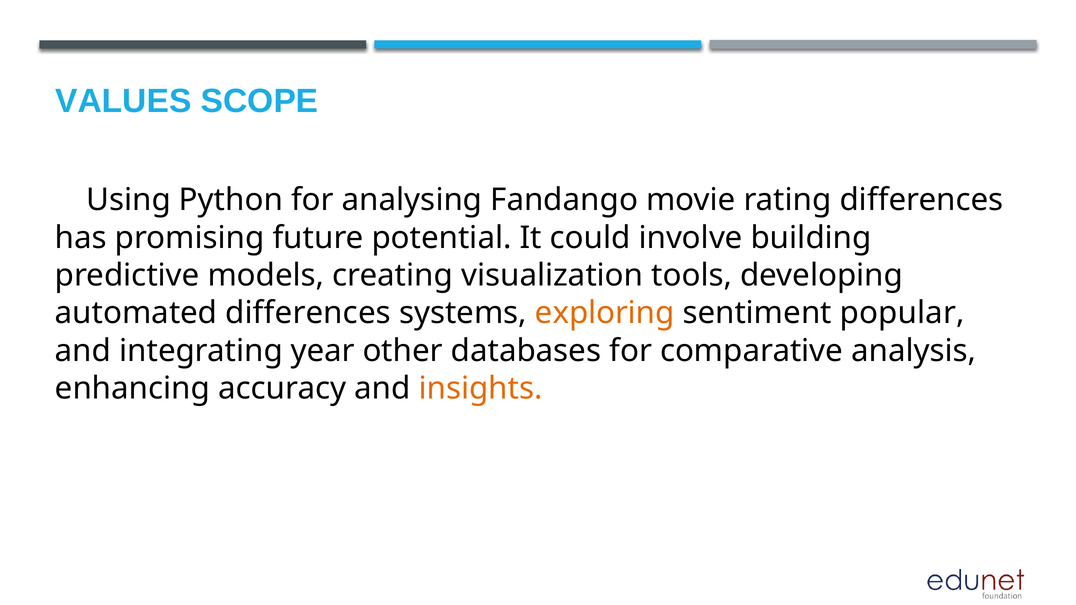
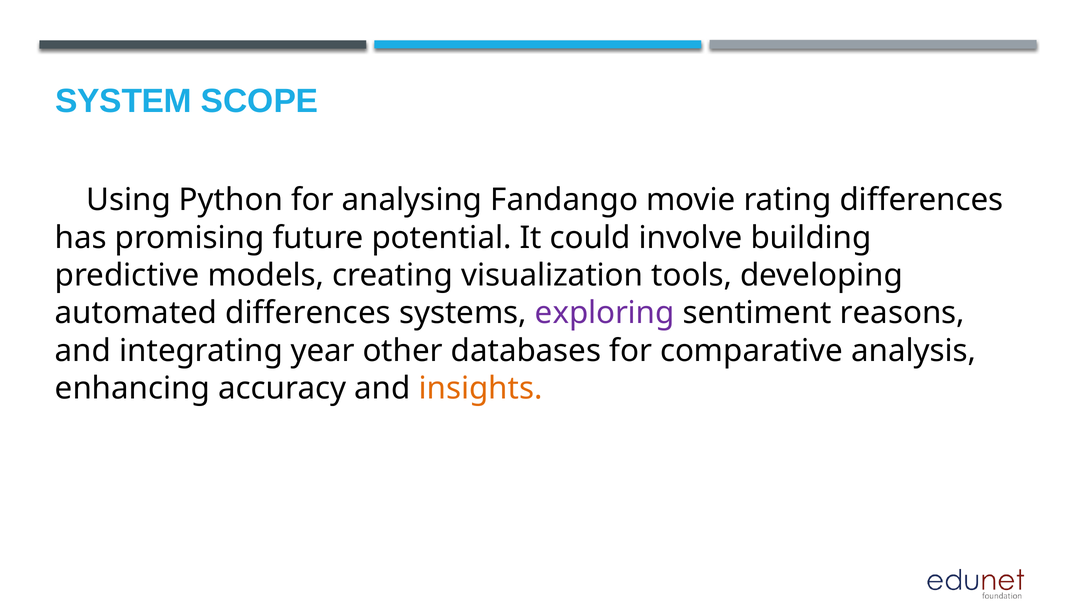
VALUES: VALUES -> SYSTEM (124, 101)
exploring colour: orange -> purple (605, 313)
popular: popular -> reasons (902, 313)
